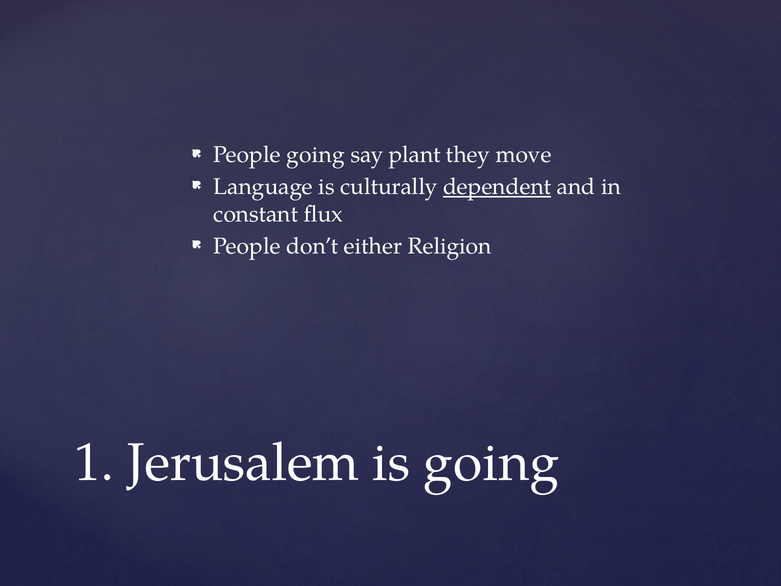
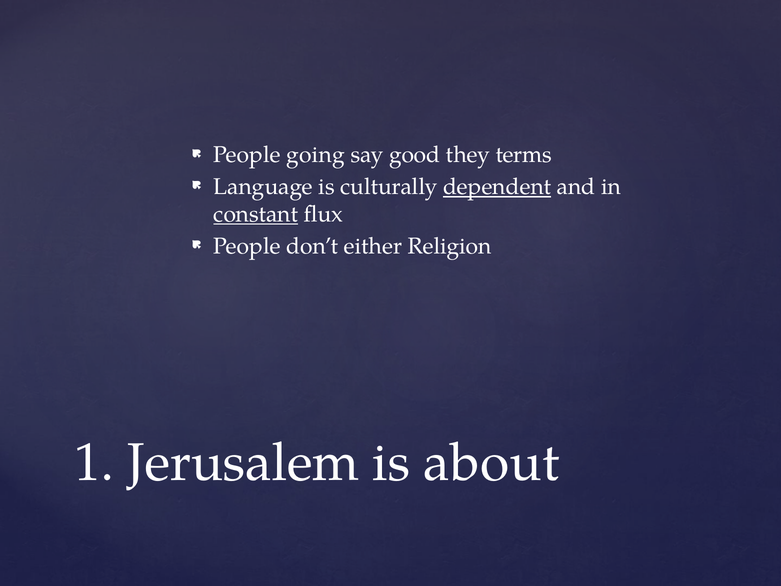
plant: plant -> good (415, 155)
move: move -> terms (524, 155)
constant underline: none -> present (256, 214)
is going: going -> about (491, 463)
